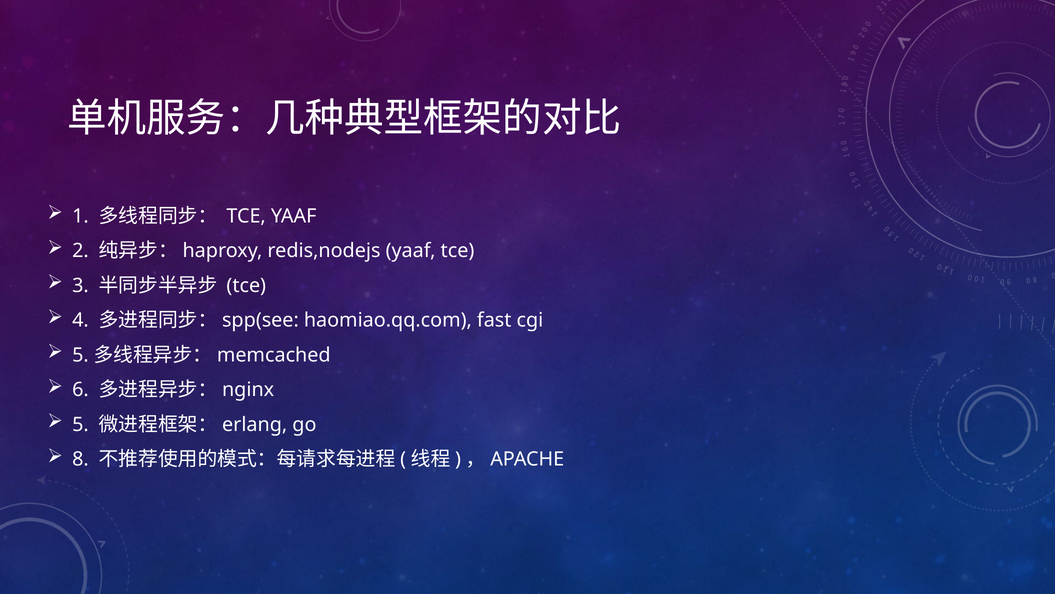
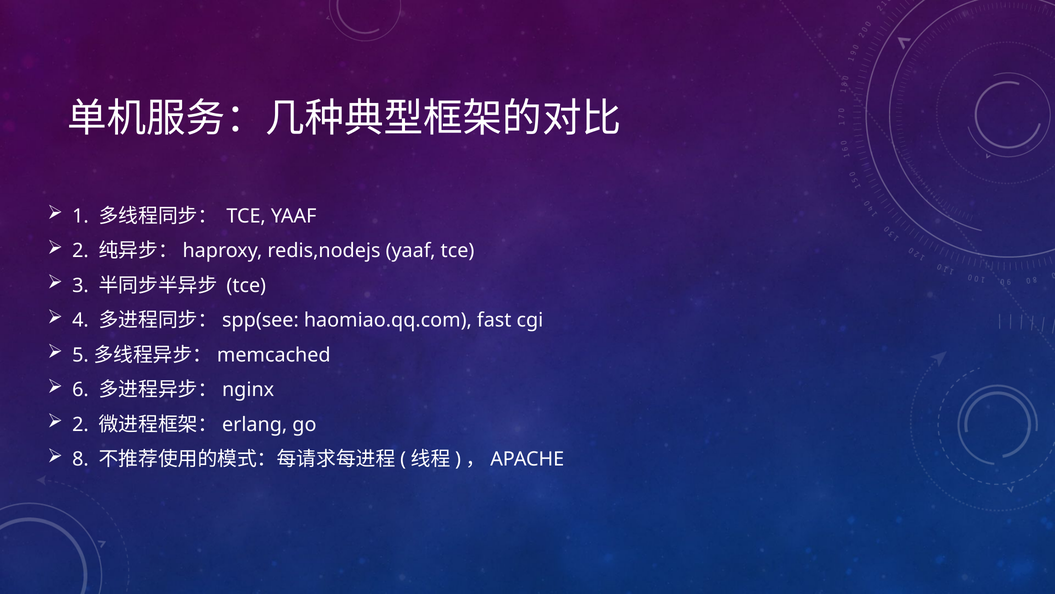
5: 5 -> 2 (80, 424)
